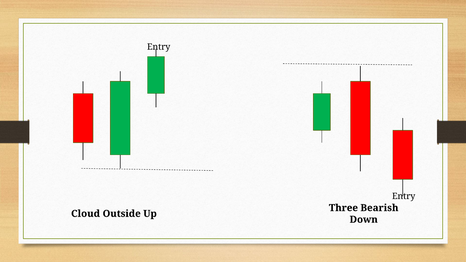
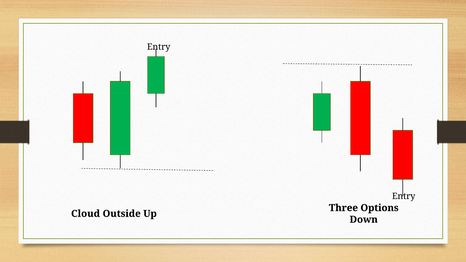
Bearish: Bearish -> Options (380, 208)
